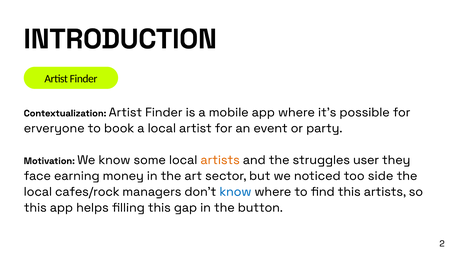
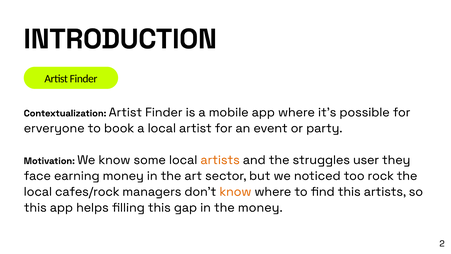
side: side -> rock (381, 176)
know colour: blue -> orange (235, 191)
the button: button -> money (260, 207)
